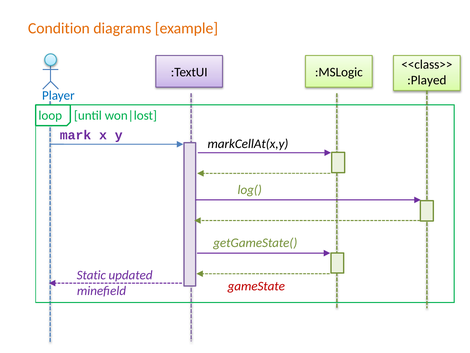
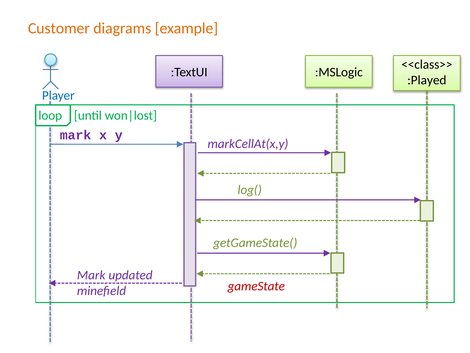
Condition: Condition -> Customer (59, 28)
markCellAt(x,y colour: black -> purple (248, 144)
Static: Static -> Mark (91, 275)
